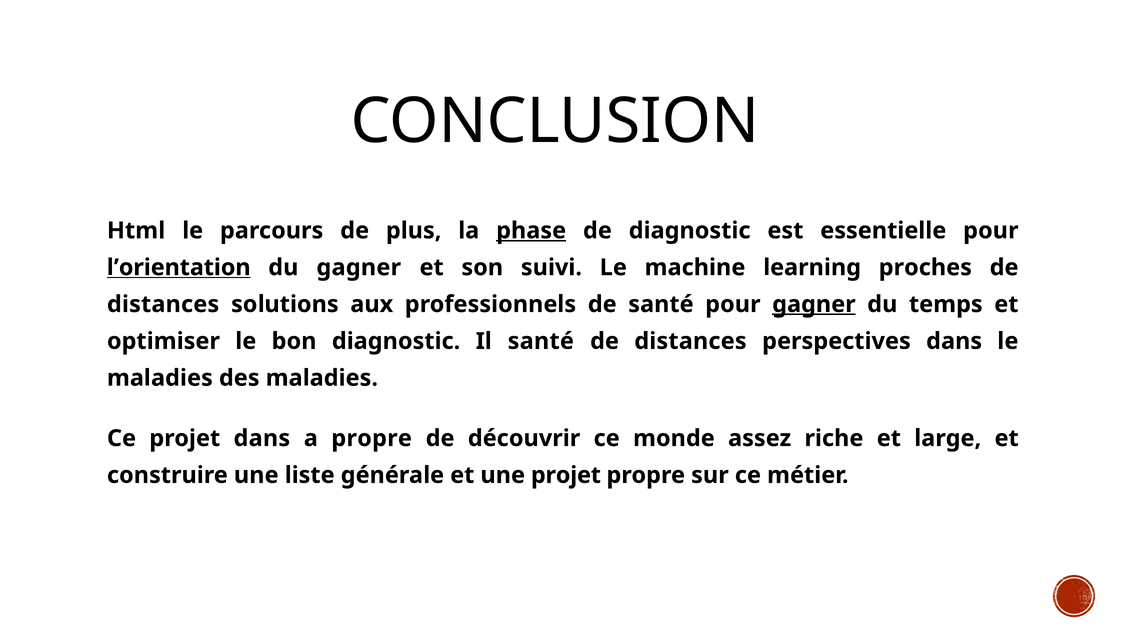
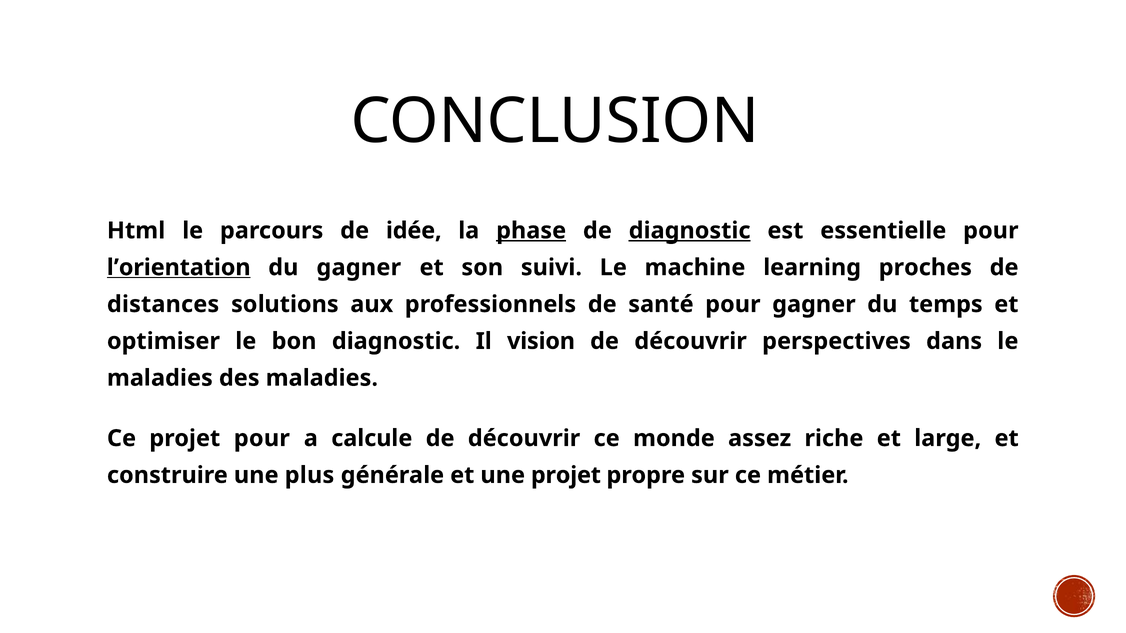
plus: plus -> idée (414, 231)
diagnostic underline: none -> present (690, 231)
gagner underline: present -> none (814, 304)
Il santé: santé -> vision (541, 341)
distances: distances -> découvrir (691, 341)
projet dans: dans -> pour (262, 439)
a propre: propre -> calcule (372, 439)
liste: liste -> plus (310, 475)
